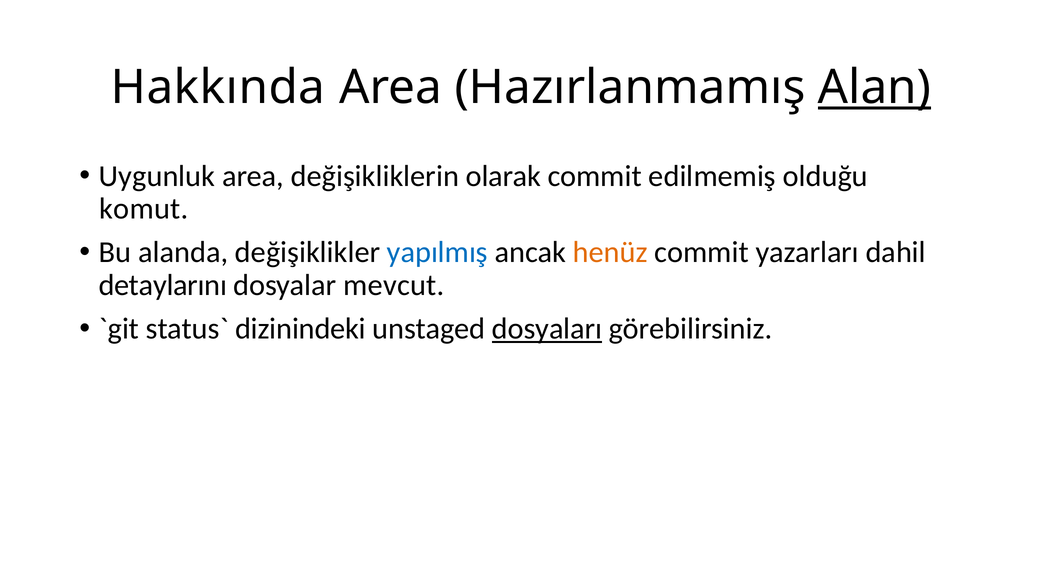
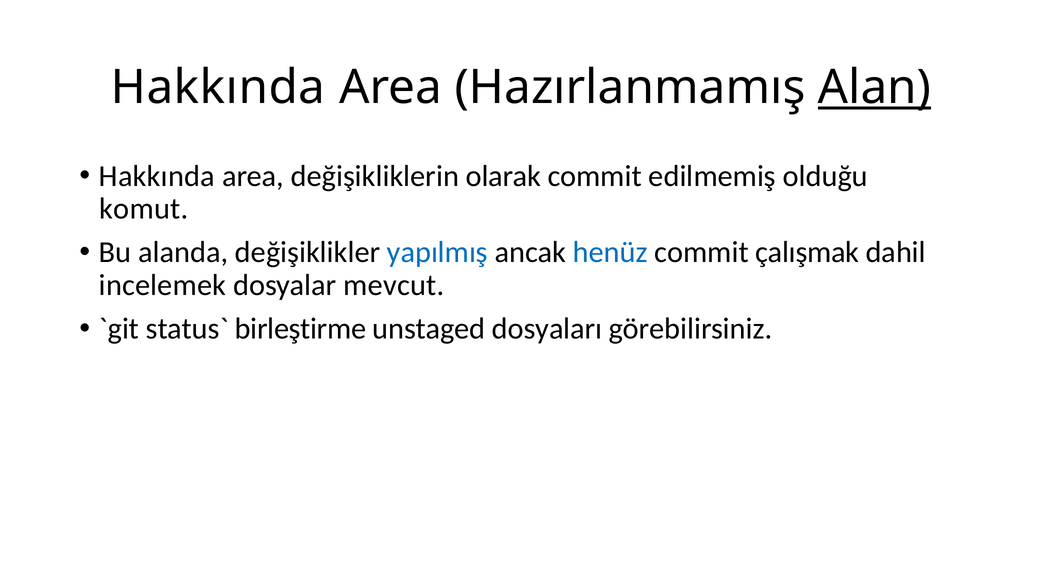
Uygunluk: Uygunluk -> Hakkında (157, 176)
henüz colour: orange -> blue (610, 253)
yazarları: yazarları -> çalışmak (807, 253)
detaylarını: detaylarını -> incelemek (163, 285)
dizinindeki: dizinindeki -> birleştirme (301, 329)
dosyaları underline: present -> none (547, 329)
